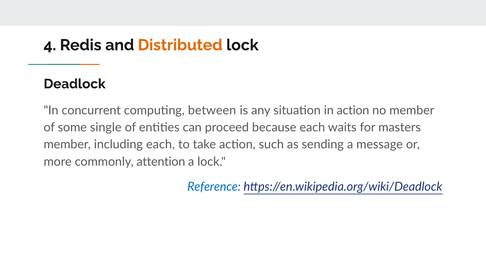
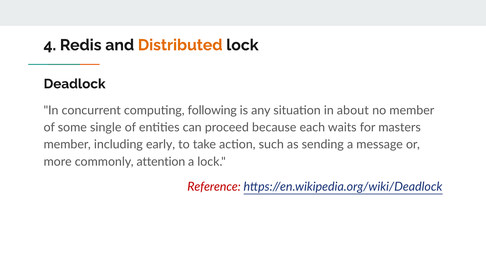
between: between -> following (212, 111)
in action: action -> about (353, 111)
including each: each -> early (161, 145)
Reference colour: blue -> red (214, 187)
